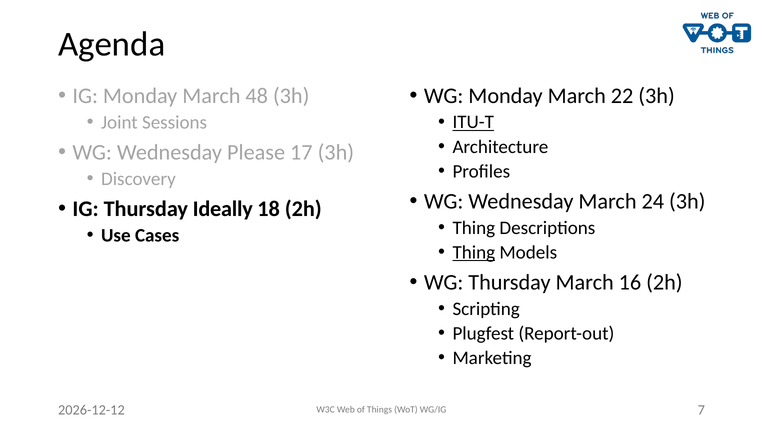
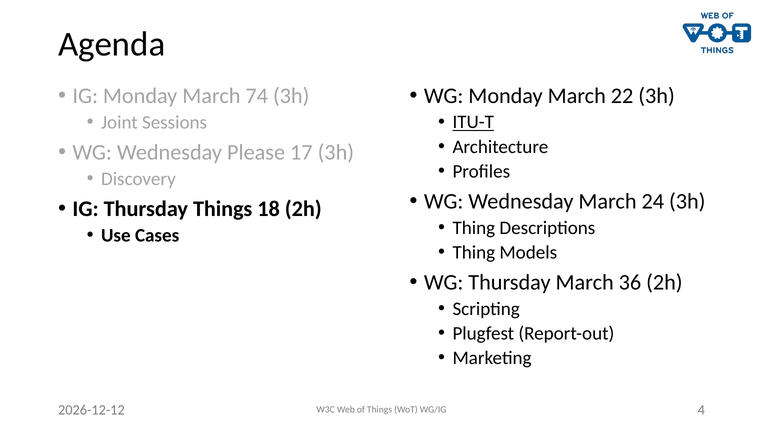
48: 48 -> 74 (257, 96)
Thursday Ideally: Ideally -> Things (223, 209)
Thing underline: present -> none (474, 252)
16: 16 -> 36 (630, 283)
7: 7 -> 4 (701, 410)
